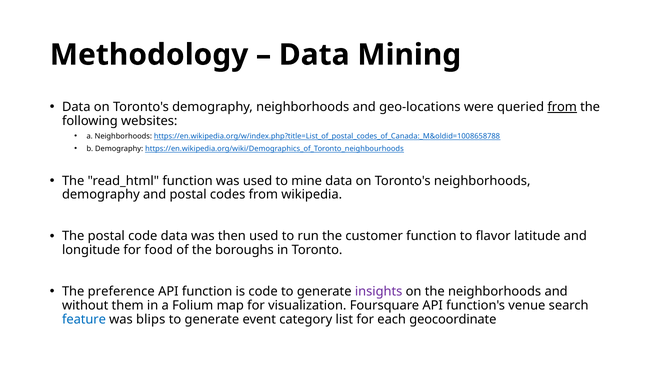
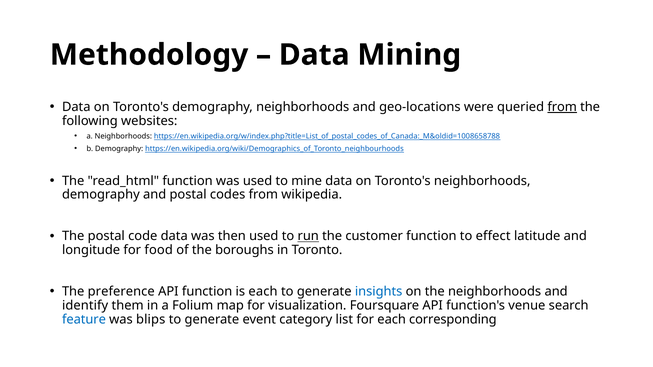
run underline: none -> present (308, 236)
flavor: flavor -> effect (493, 236)
is code: code -> each (263, 292)
insights colour: purple -> blue (379, 292)
without: without -> identify (85, 306)
geocoordinate: geocoordinate -> corresponding (453, 320)
